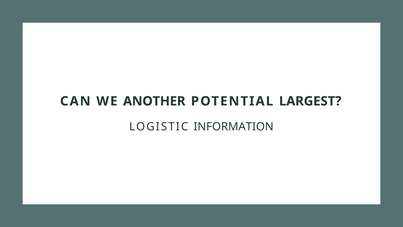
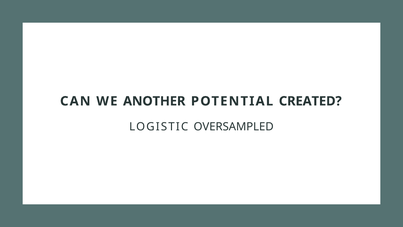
LARGEST: LARGEST -> CREATED (310, 101)
INFORMATION: INFORMATION -> OVERSAMPLED (234, 126)
